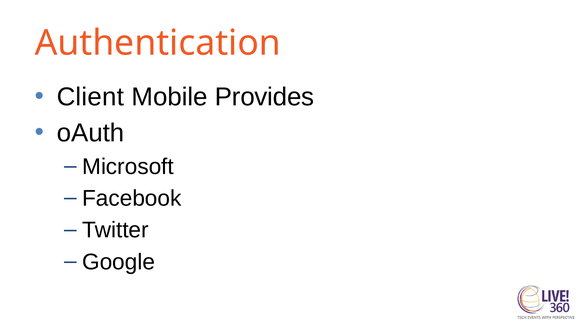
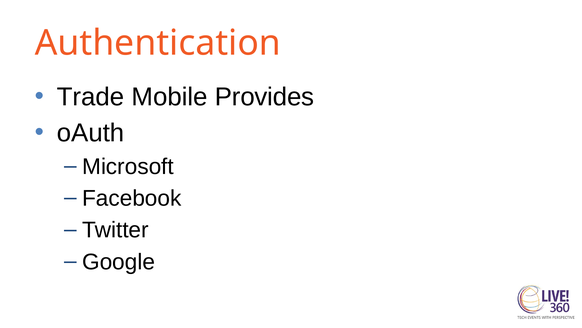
Client: Client -> Trade (91, 97)
